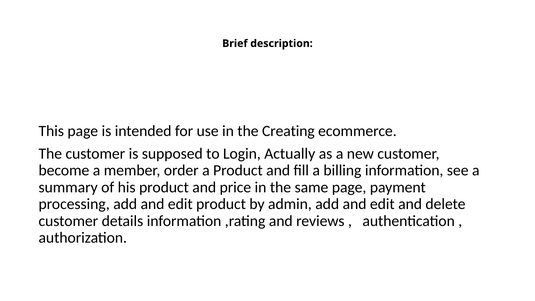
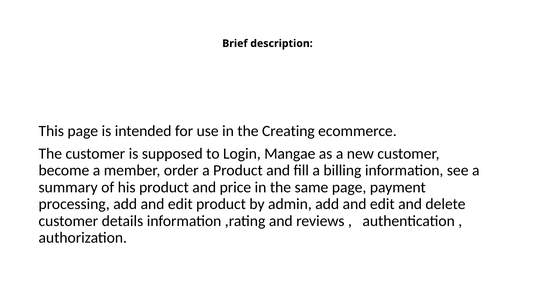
Actually: Actually -> Mangae (290, 154)
